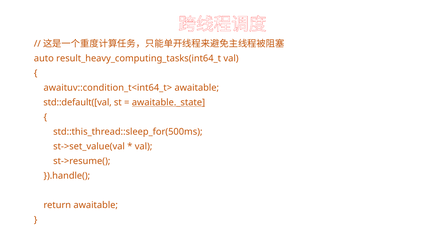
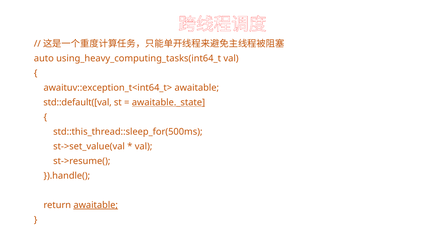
result_heavy_computing_tasks(int64_t: result_heavy_computing_tasks(int64_t -> using_heavy_computing_tasks(int64_t (139, 59)
awaituv::condition_t<int64_t>: awaituv::condition_t<int64_t> -> awaituv::exception_t<int64_t> (108, 88)
awaitable underline: none -> present (96, 205)
